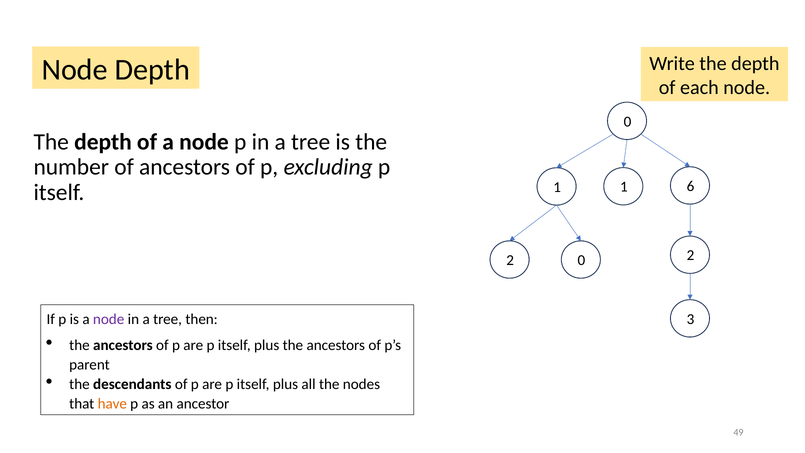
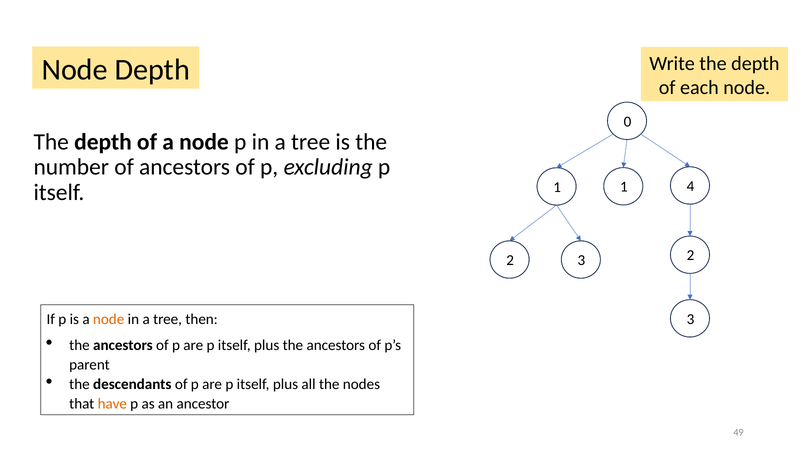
6: 6 -> 4 (691, 186)
2 0: 0 -> 3 (581, 260)
node colour: purple -> orange (109, 319)
